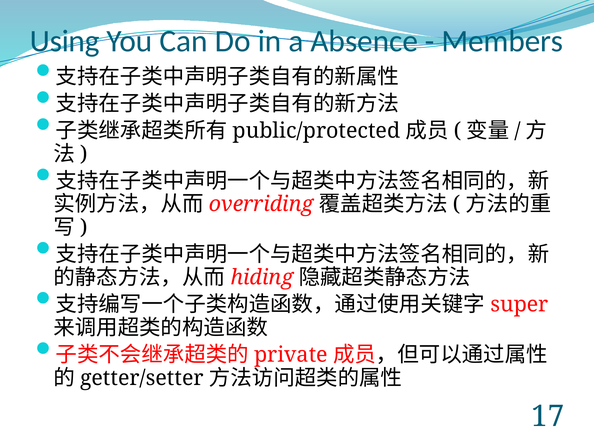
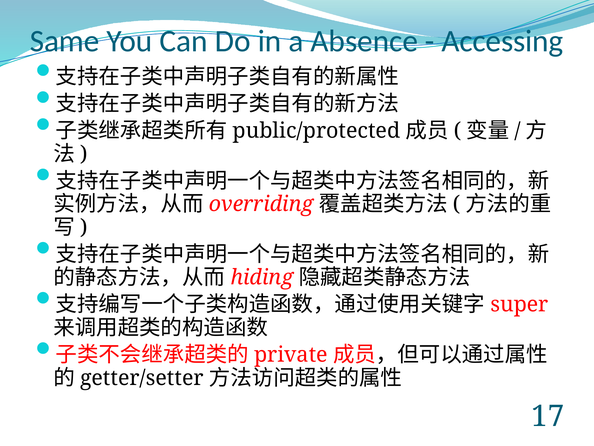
Using: Using -> Same (65, 41)
Members: Members -> Accessing (502, 41)
